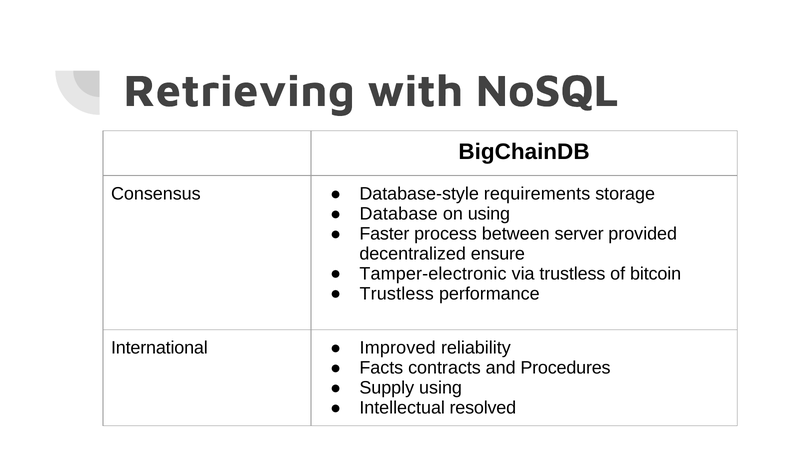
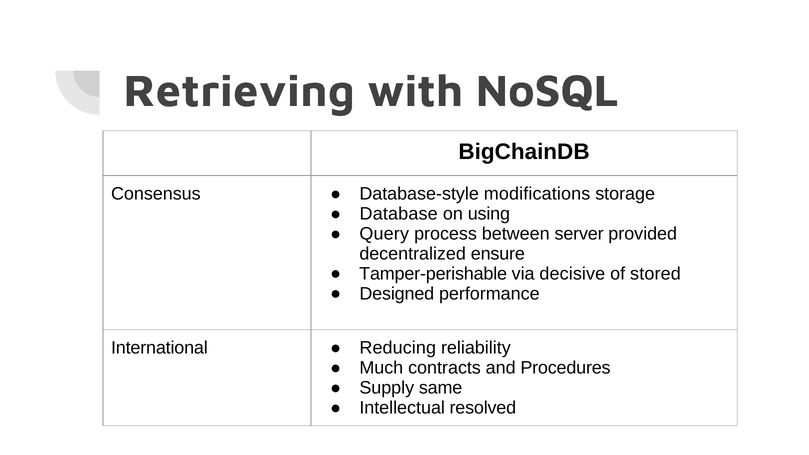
requirements: requirements -> modifications (537, 194)
Faster: Faster -> Query (384, 234)
Tamper-electronic: Tamper-electronic -> Tamper-perishable (433, 274)
via trustless: trustless -> decisive (572, 274)
bitcoin: bitcoin -> stored (655, 274)
Trustless: Trustless -> Designed (397, 294)
Improved: Improved -> Reducing (398, 348)
Facts: Facts -> Much (381, 368)
Supply using: using -> same (441, 388)
